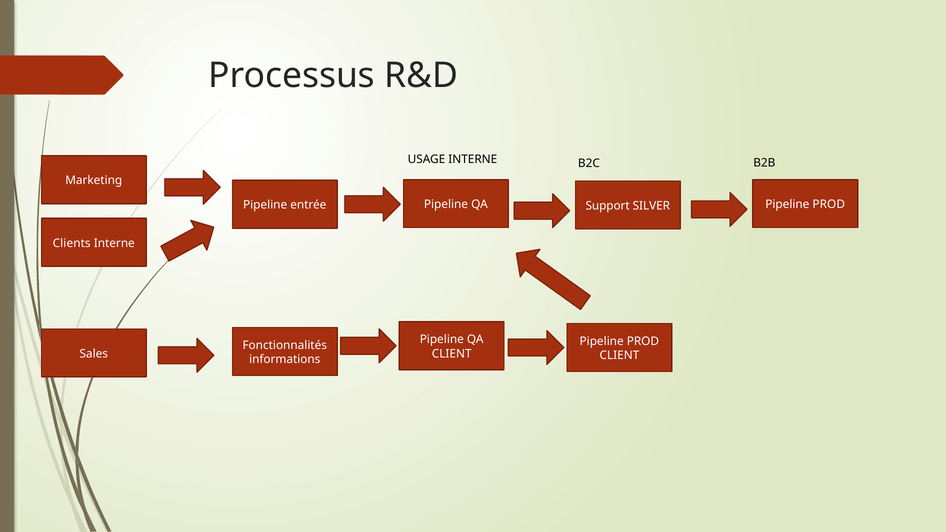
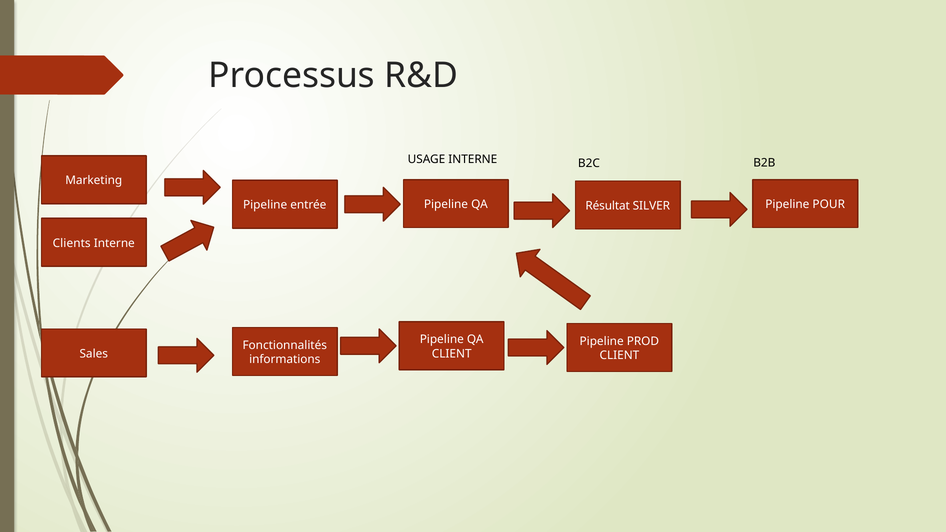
Support: Support -> Résultat (608, 206)
SILVER Pipeline PROD: PROD -> POUR (829, 205)
